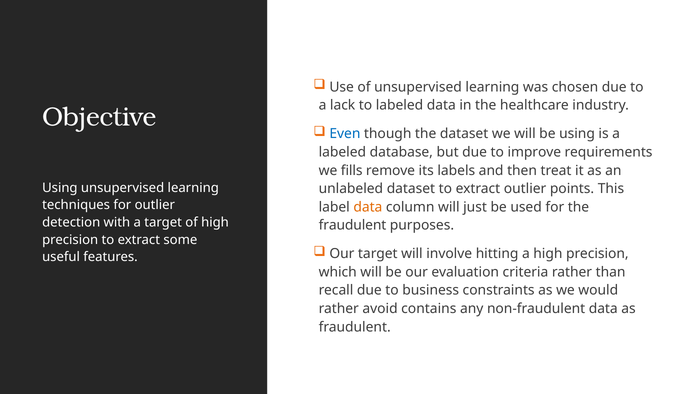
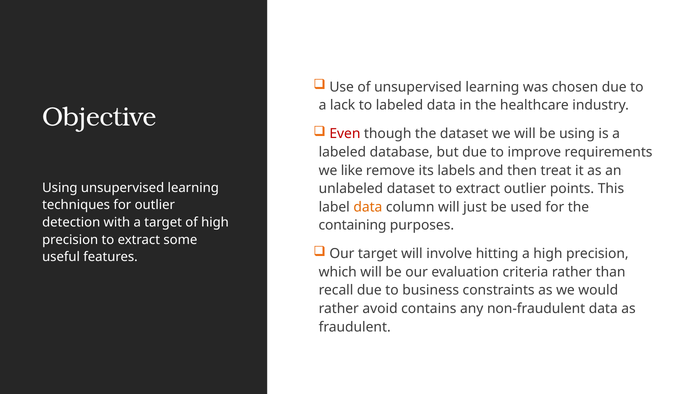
Even colour: blue -> red (345, 134)
fills: fills -> like (352, 170)
fraudulent: fraudulent -> containing (353, 225)
